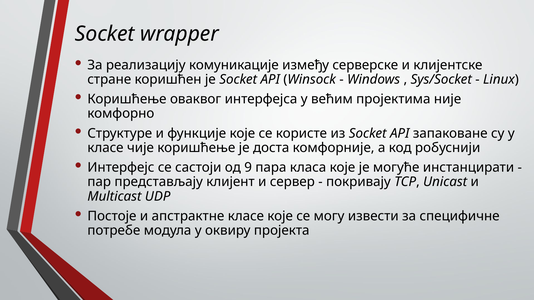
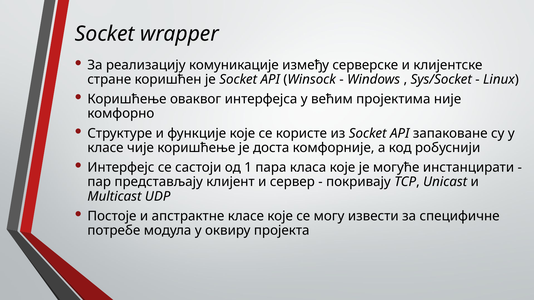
9: 9 -> 1 (248, 168)
